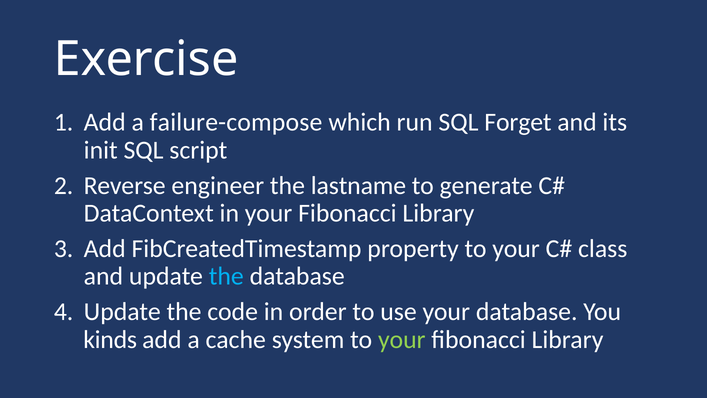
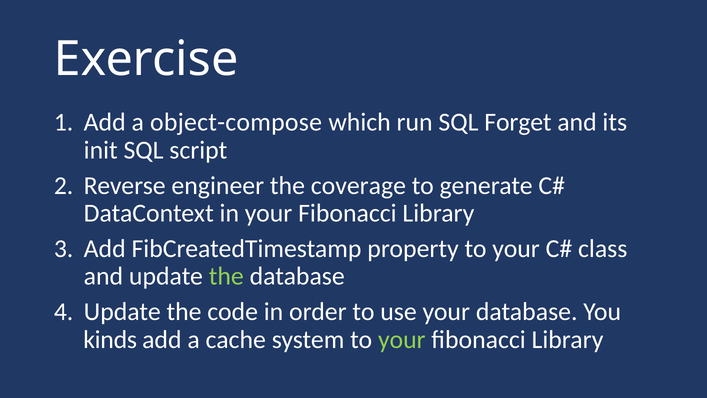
failure-compose: failure-compose -> object-compose (236, 122)
lastname: lastname -> coverage (358, 185)
the colour: light blue -> light green (226, 276)
